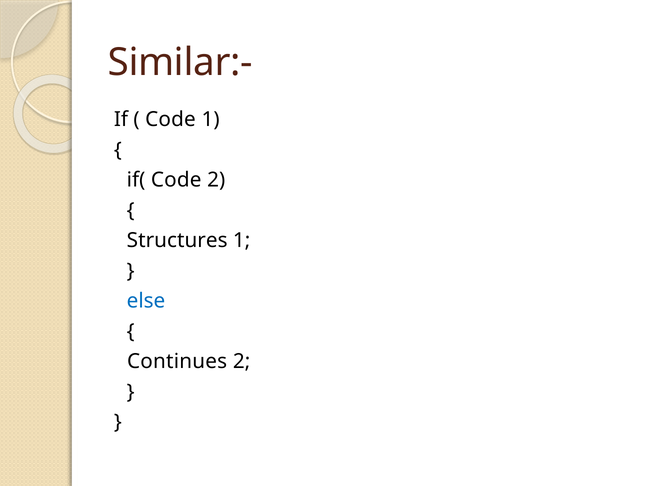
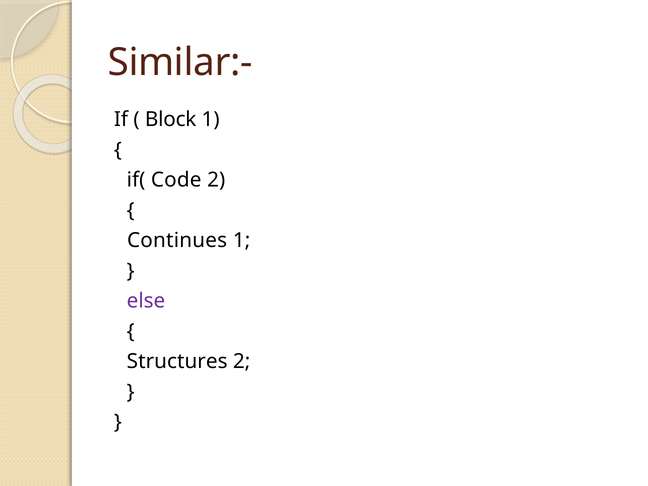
Code: Code -> Block (171, 120)
Structures: Structures -> Continues (177, 241)
else colour: blue -> purple (146, 301)
Continues: Continues -> Structures (177, 362)
